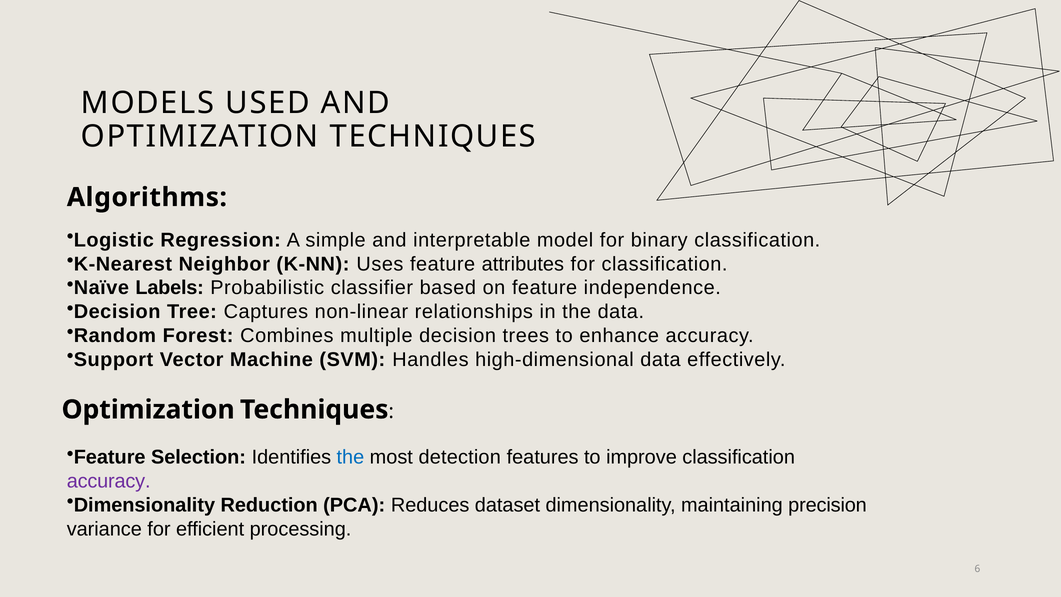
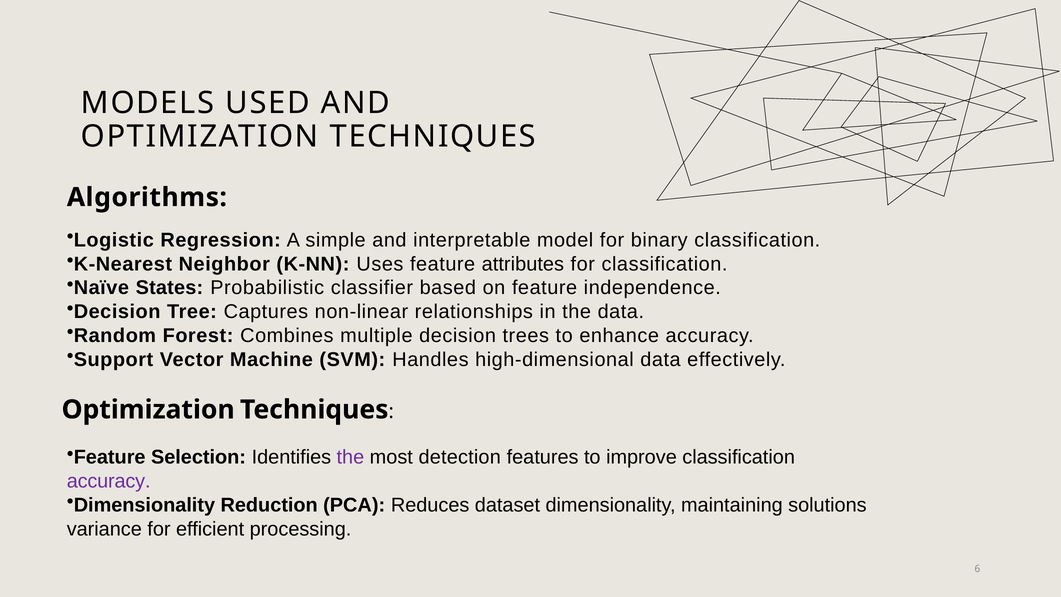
Labels: Labels -> States (169, 288)
the colour: blue -> purple (350, 457)
precision: precision -> solutions (827, 505)
